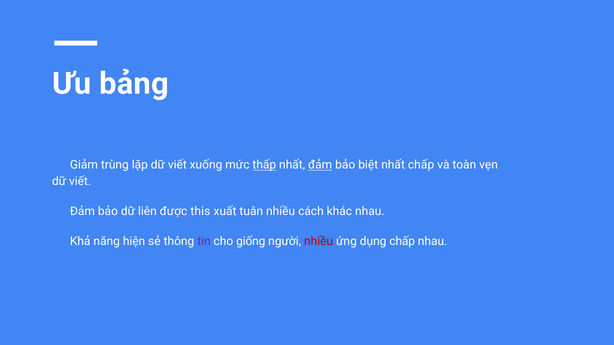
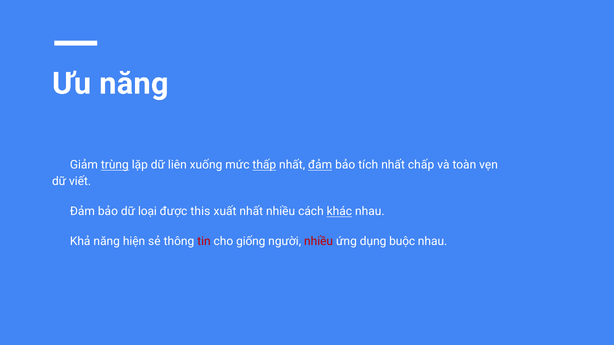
Ưu bảng: bảng -> năng (134, 84)
trùng underline: none -> present (115, 165)
lặp dữ viết: viết -> liên (177, 165)
biệt: biệt -> tích (368, 165)
liên: liên -> loại (147, 212)
xuất tuân: tuân -> nhất (251, 212)
khác underline: none -> present (339, 212)
tin colour: purple -> red (204, 242)
dụng chấp: chấp -> buộc (402, 242)
